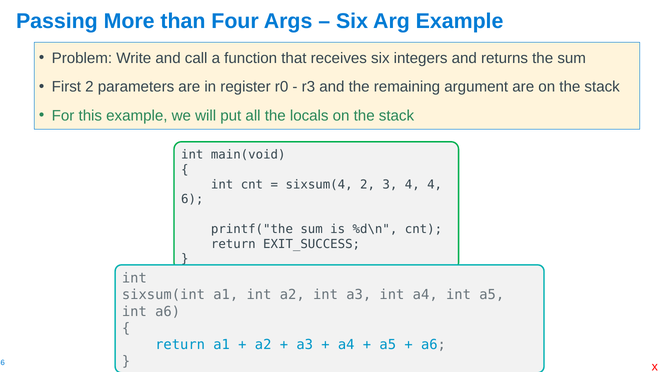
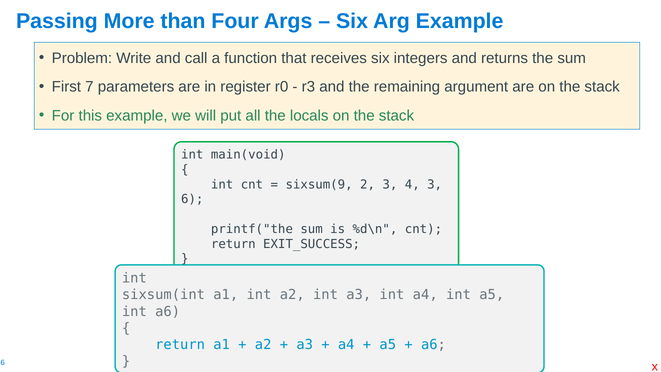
First 2: 2 -> 7 (89, 87)
sixsum(4: sixsum(4 -> sixsum(9 (319, 184)
4 4: 4 -> 3 (435, 184)
